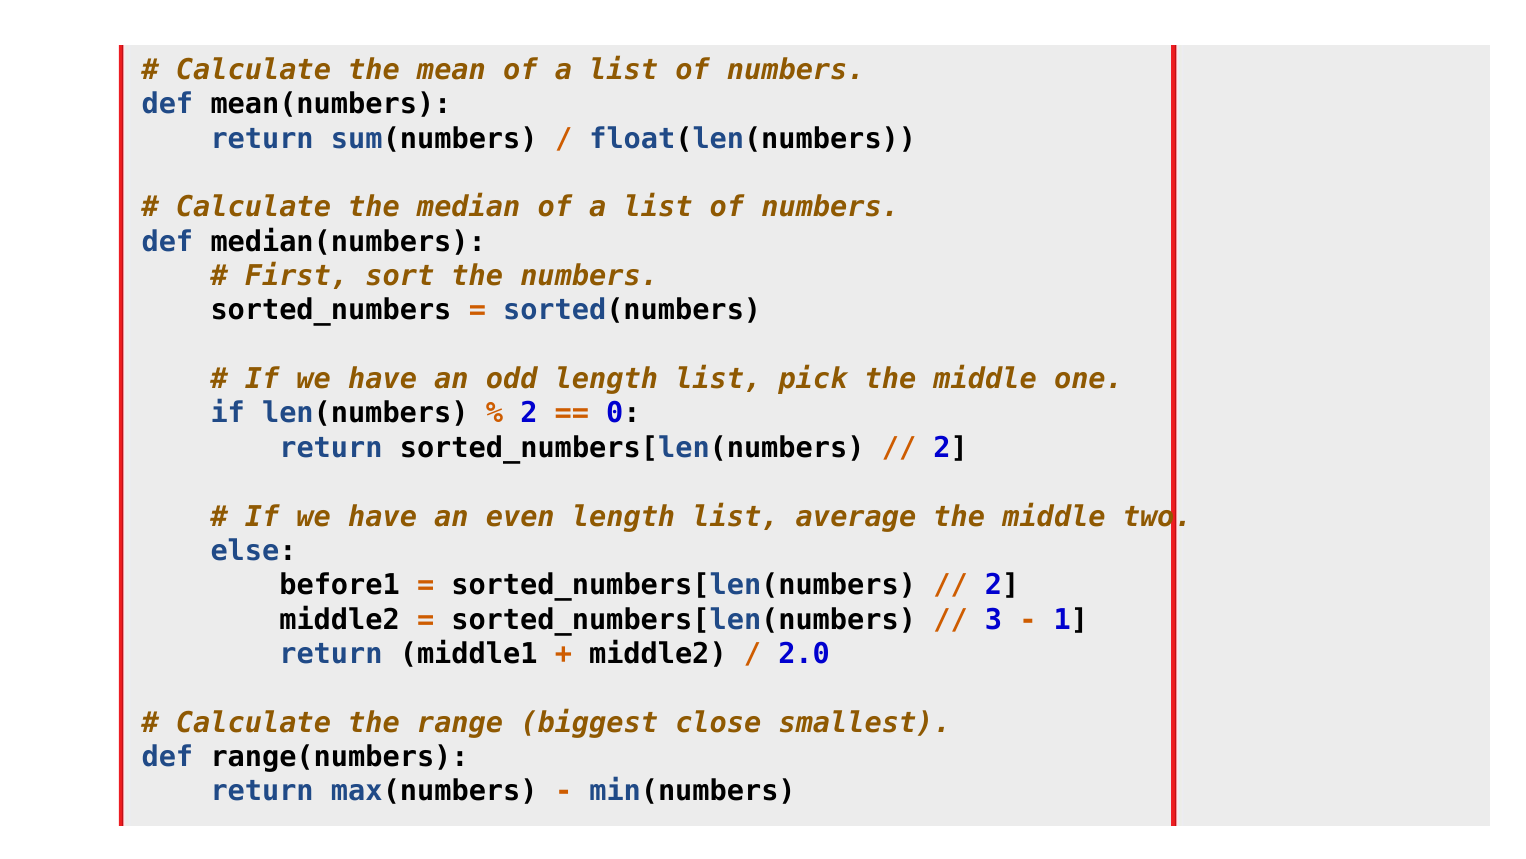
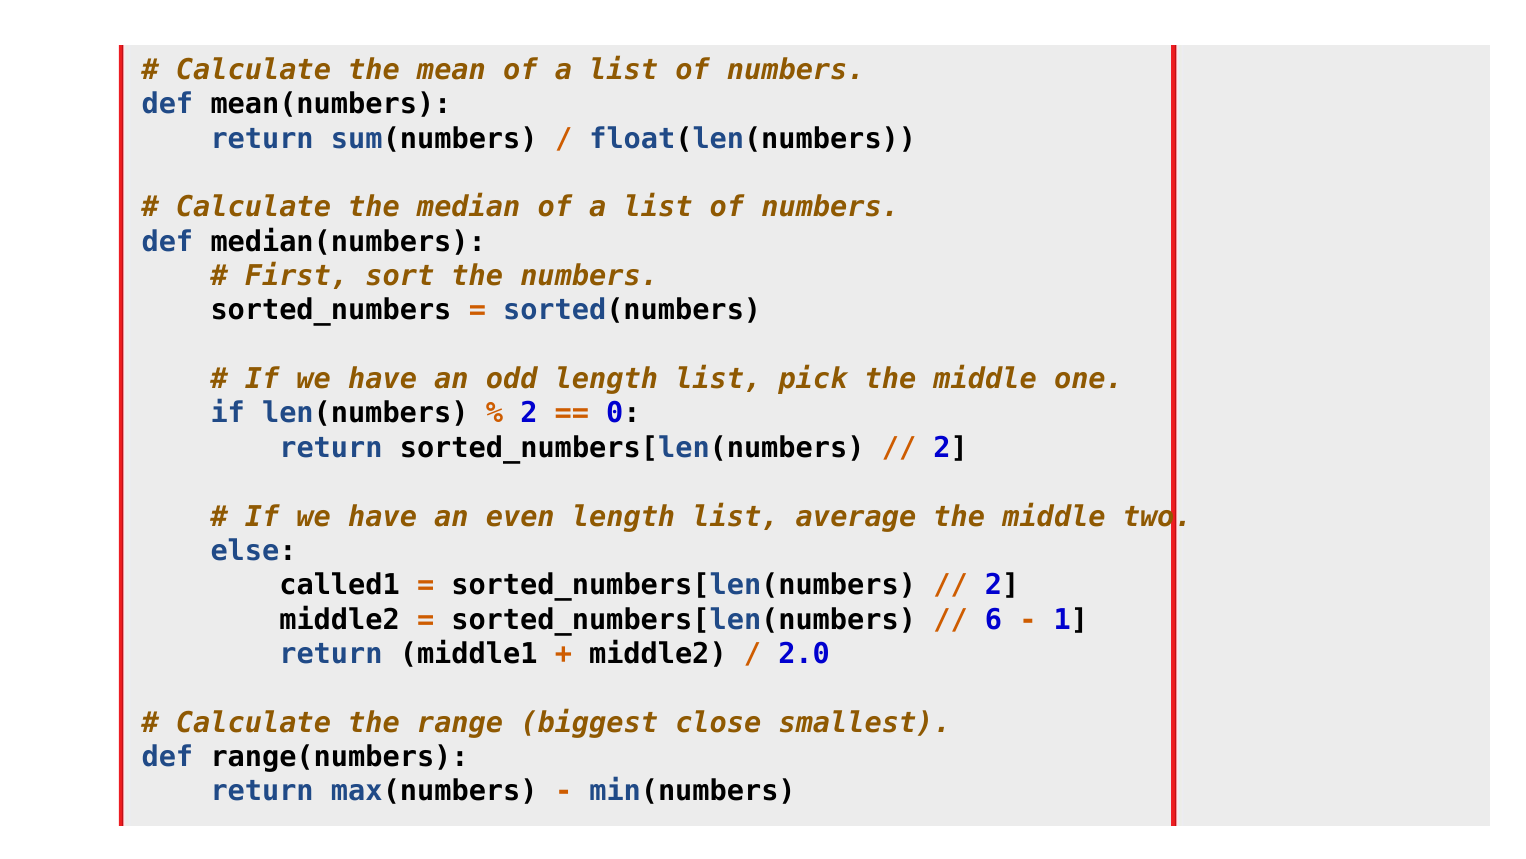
before1: before1 -> called1 (340, 585)
3: 3 -> 6 (994, 619)
